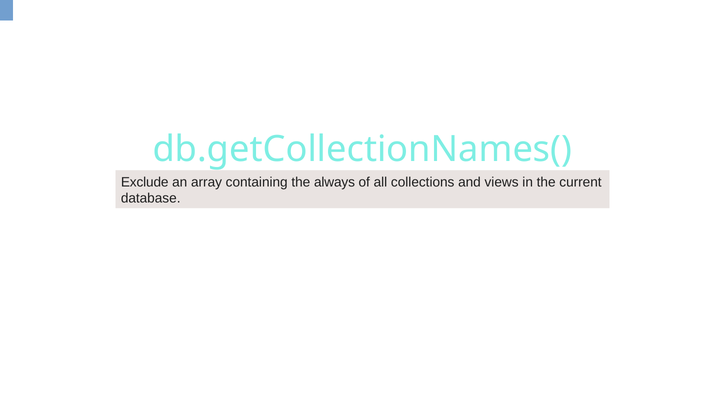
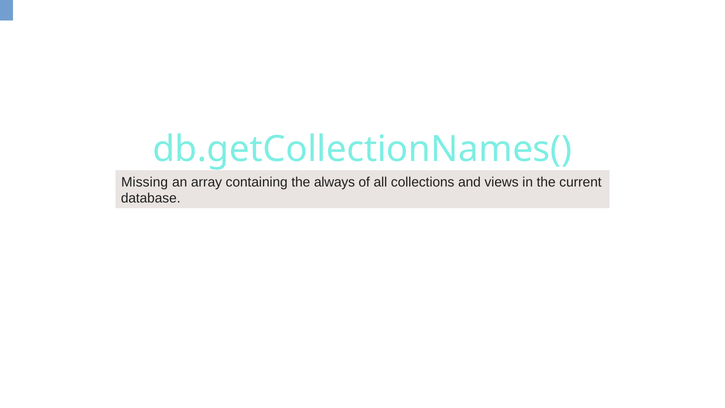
Exclude: Exclude -> Missing (145, 182)
